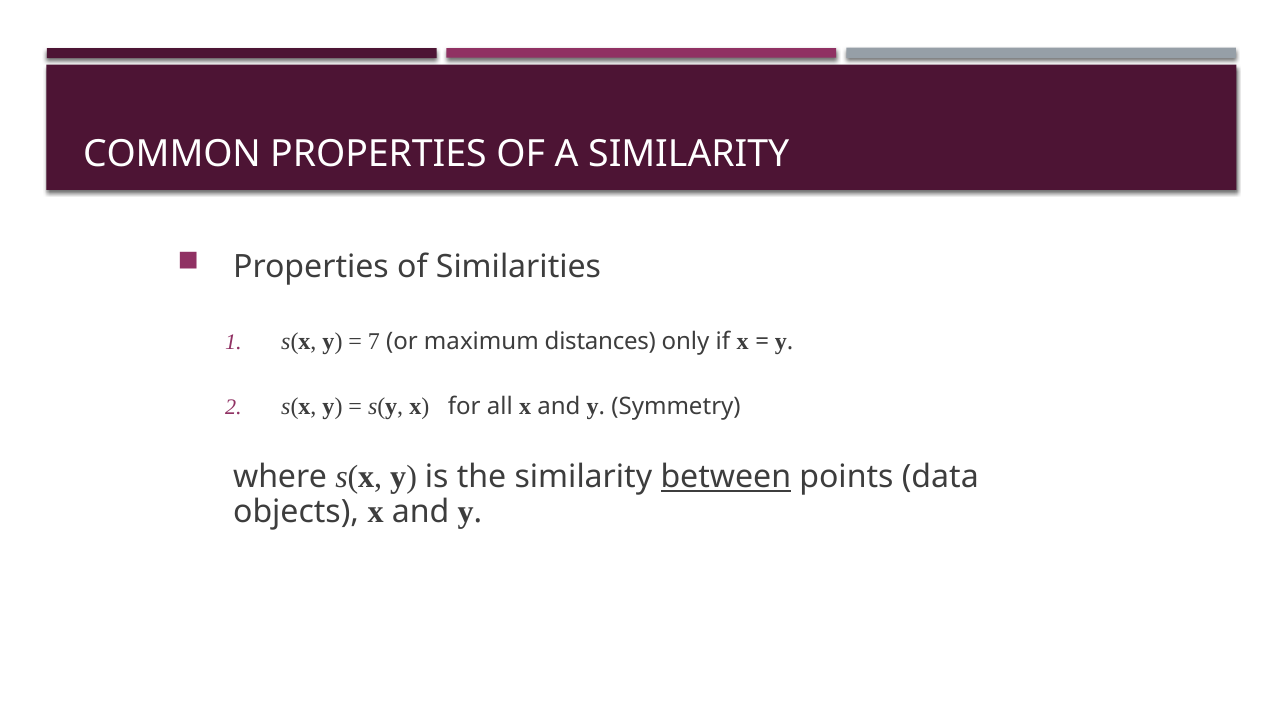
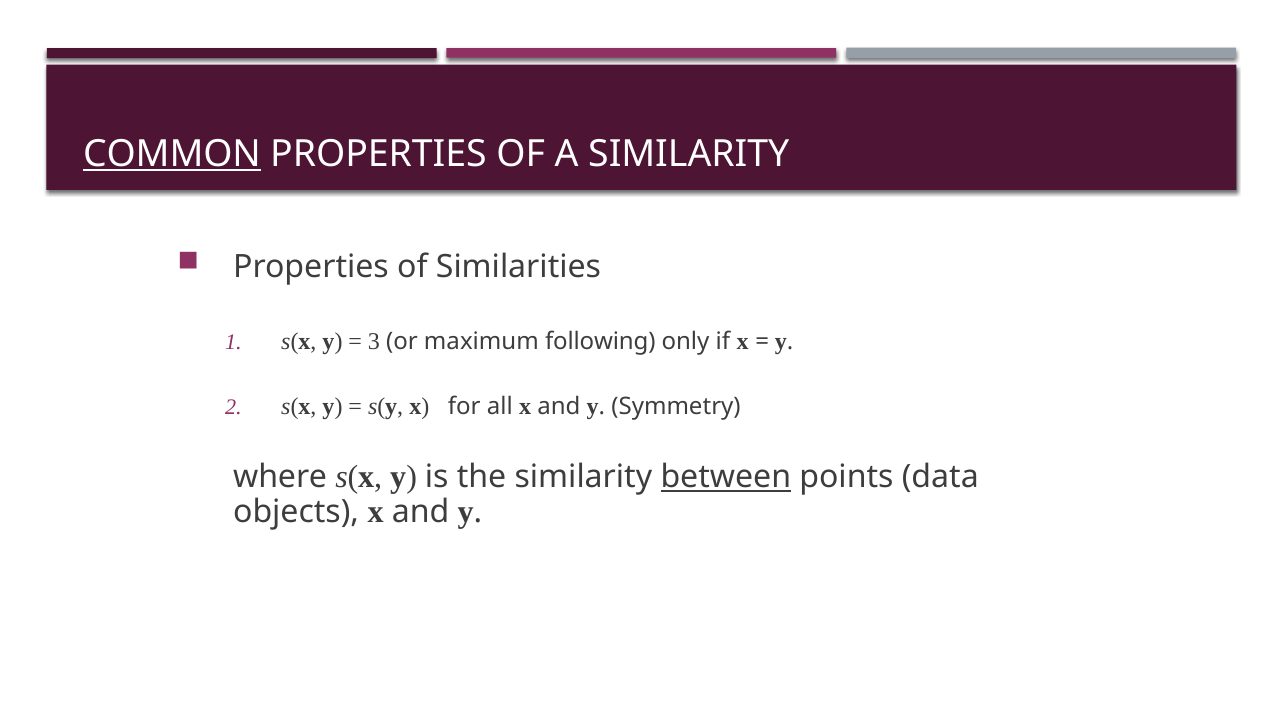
COMMON underline: none -> present (172, 154)
7: 7 -> 3 (374, 342)
distances: distances -> following (600, 342)
